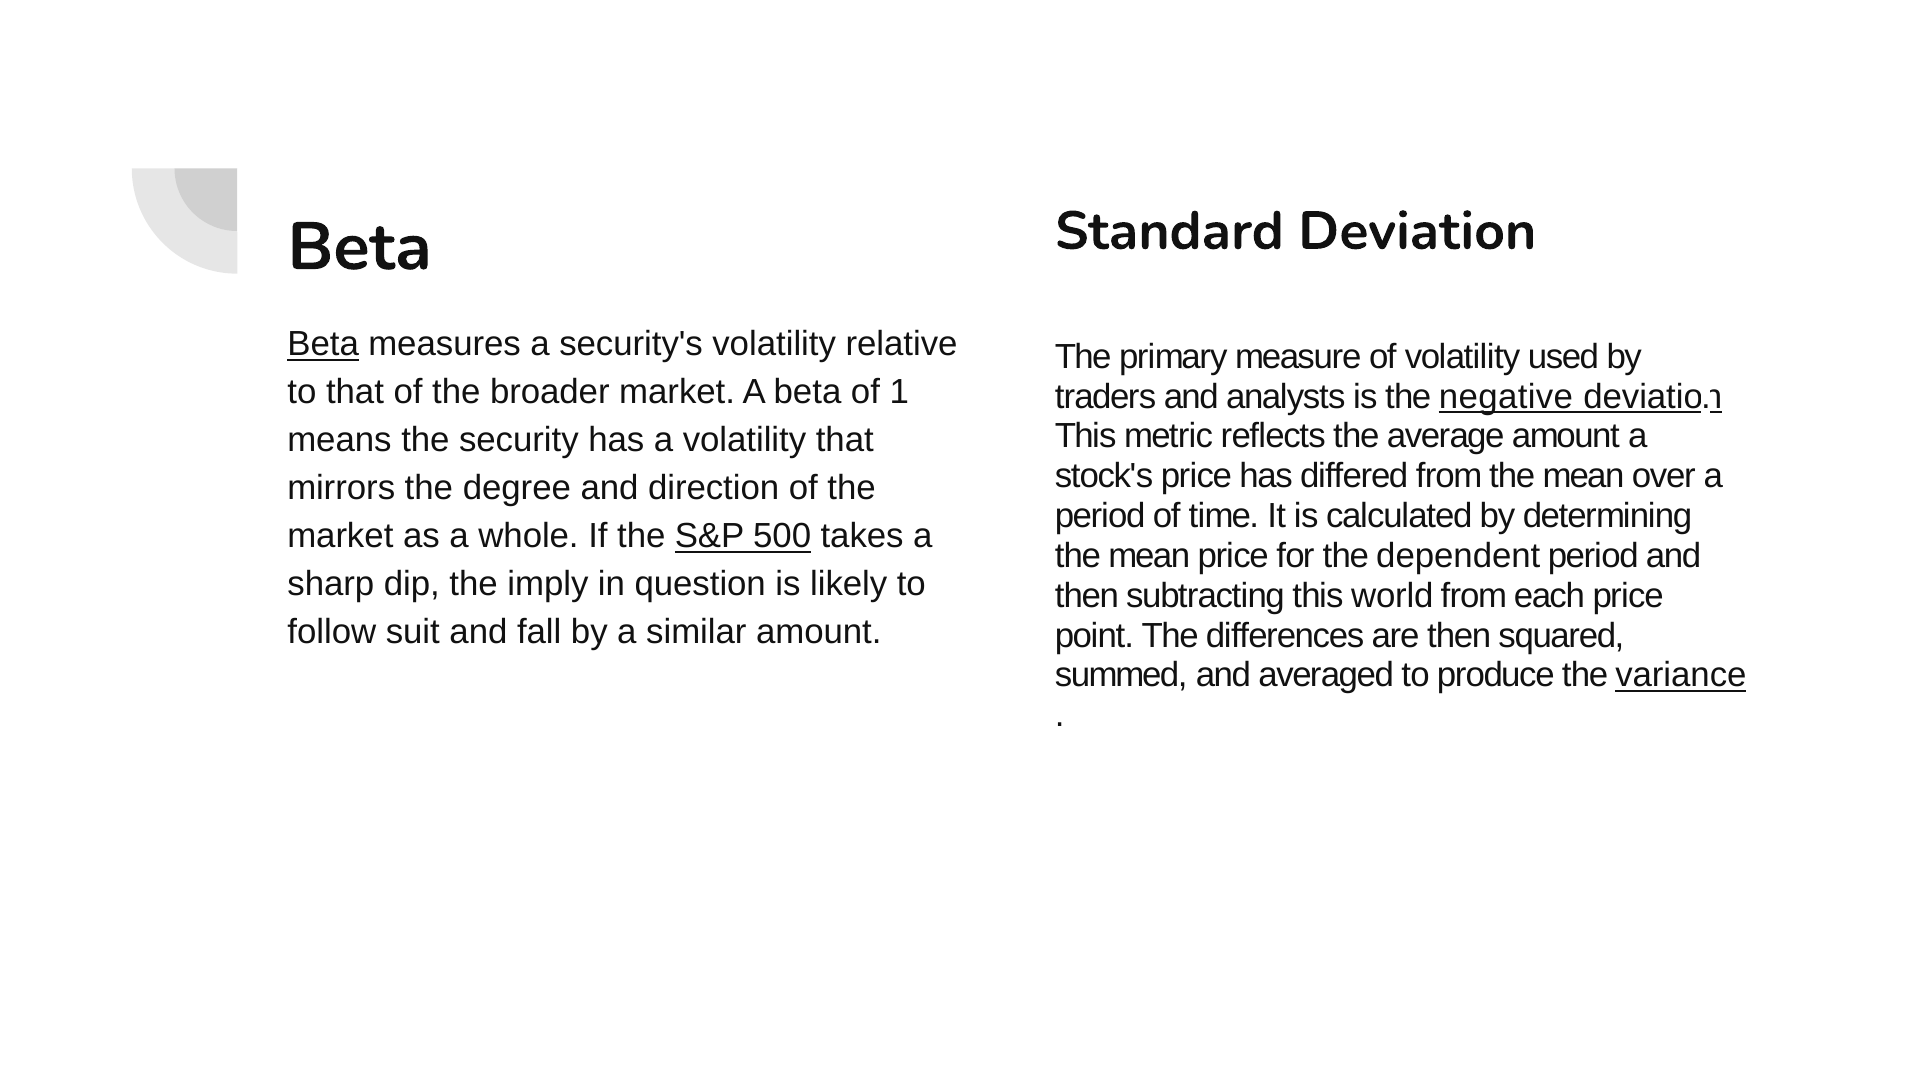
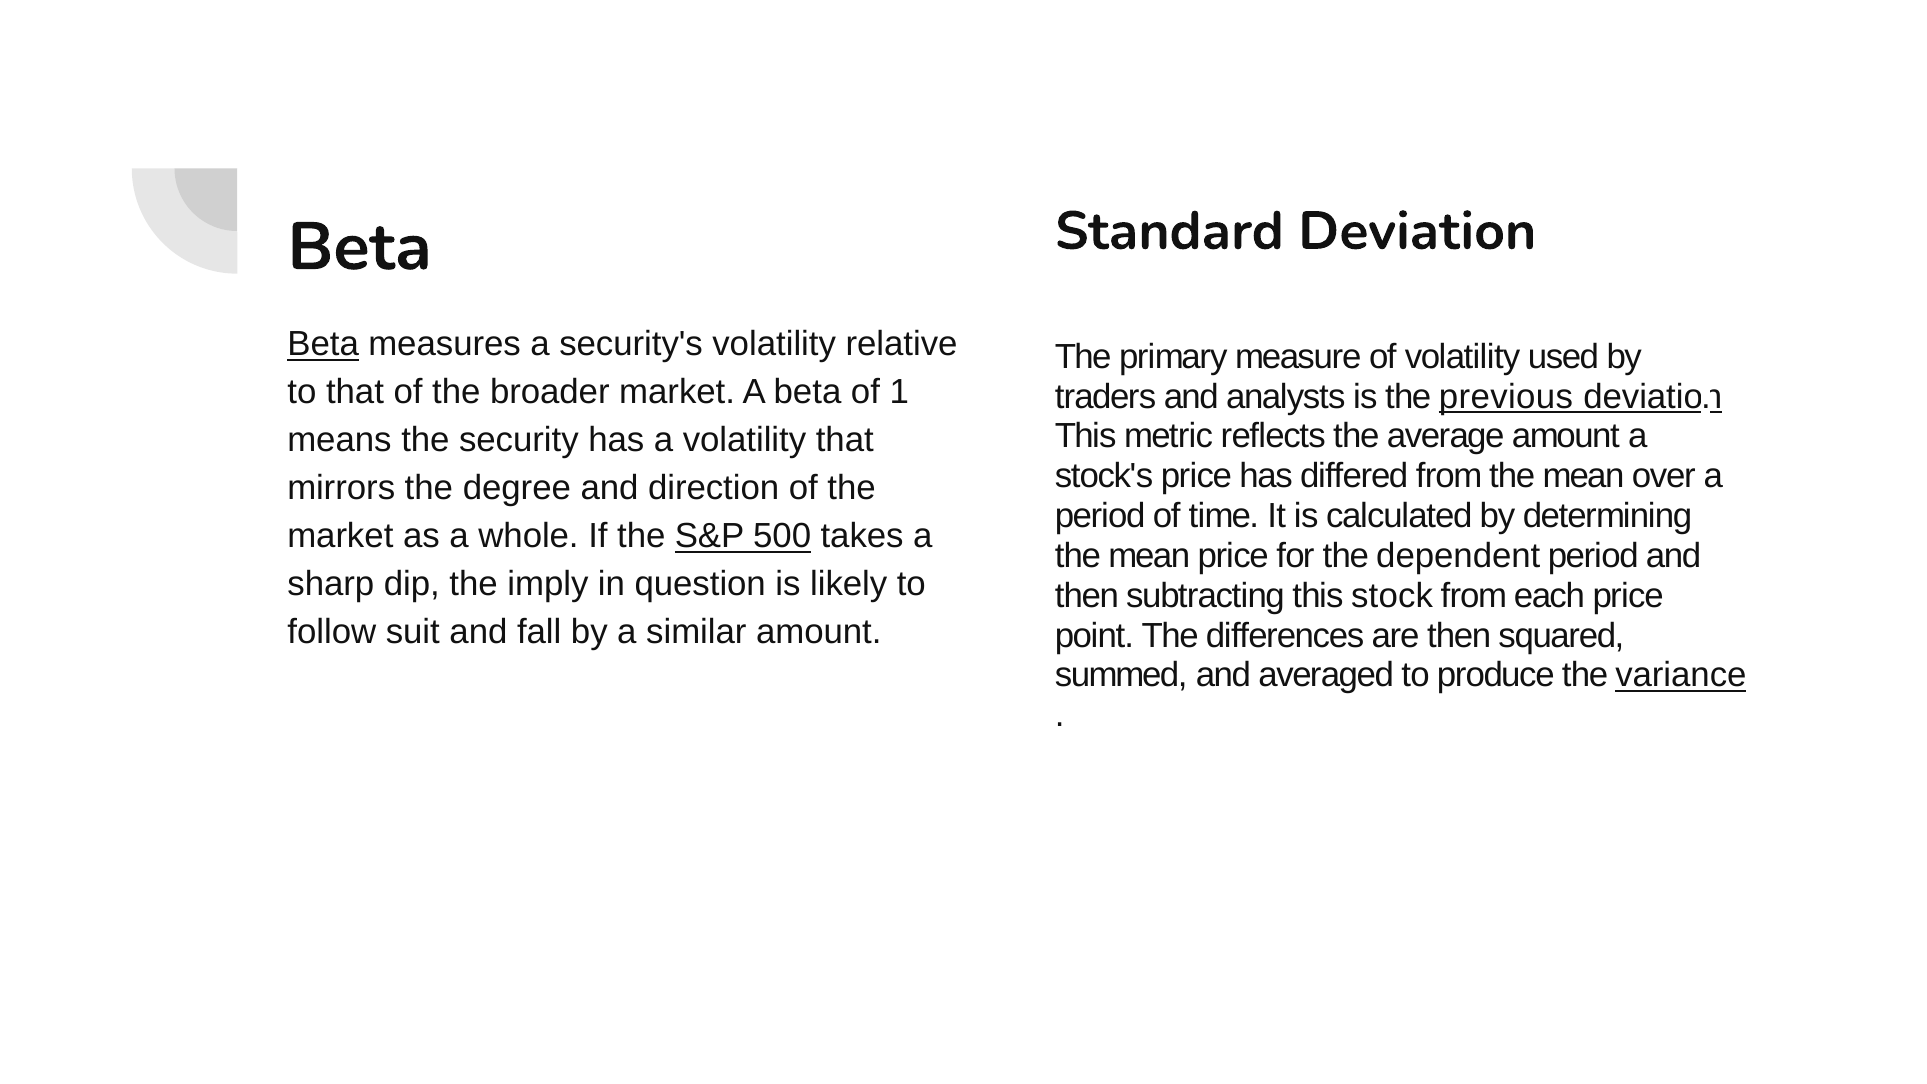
negative: negative -> previous (1506, 397)
world: world -> stock (1392, 596)
